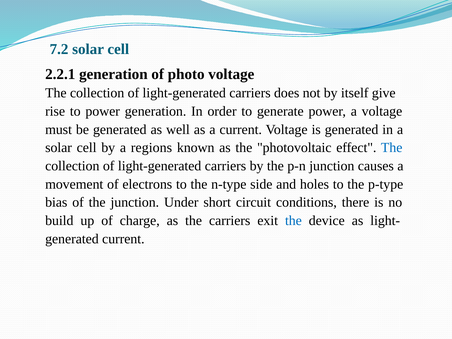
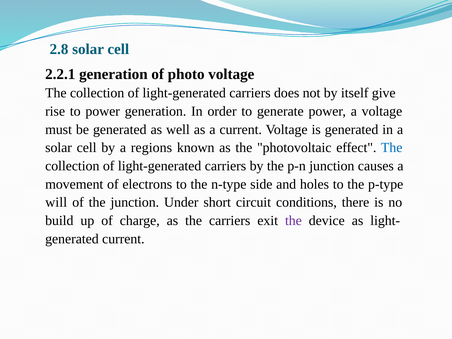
7.2: 7.2 -> 2.8 (59, 49)
bias: bias -> will (56, 202)
the colour: blue -> purple (293, 221)
